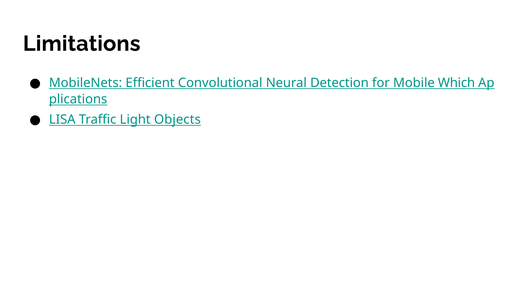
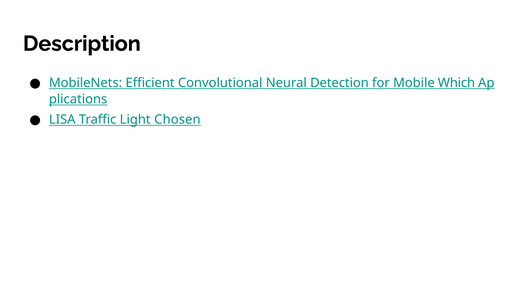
Limitations: Limitations -> Description (82, 44)
Objects: Objects -> Chosen (177, 120)
